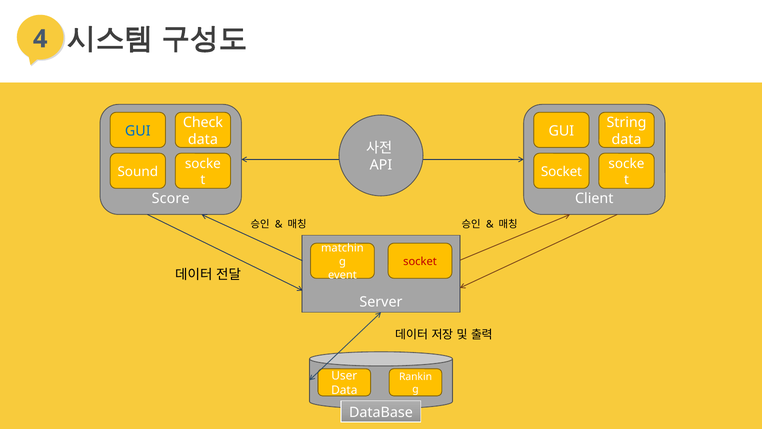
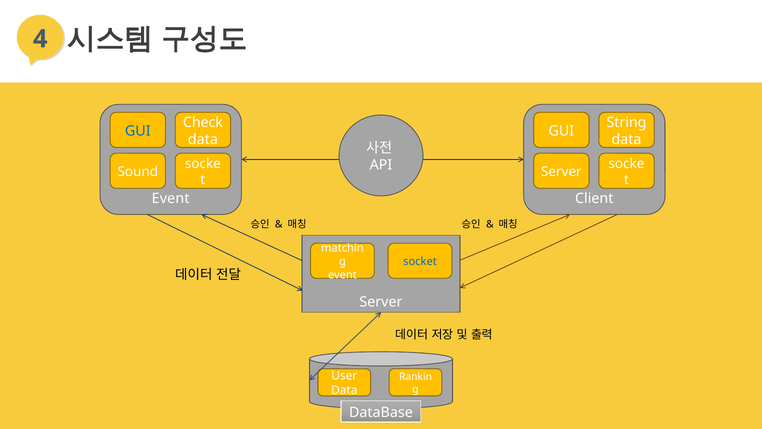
Socket: Socket -> Server (561, 172)
Score: Score -> Event (171, 199)
socket colour: red -> blue (420, 261)
